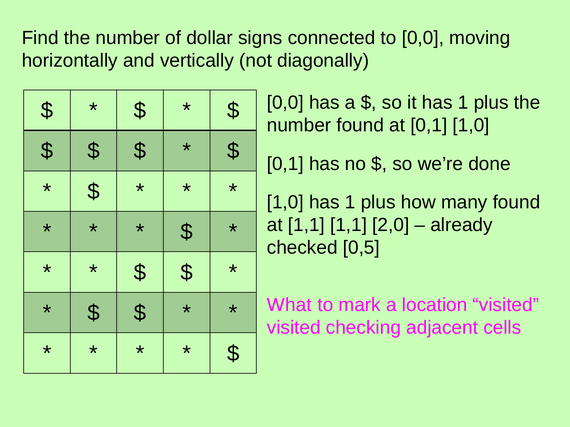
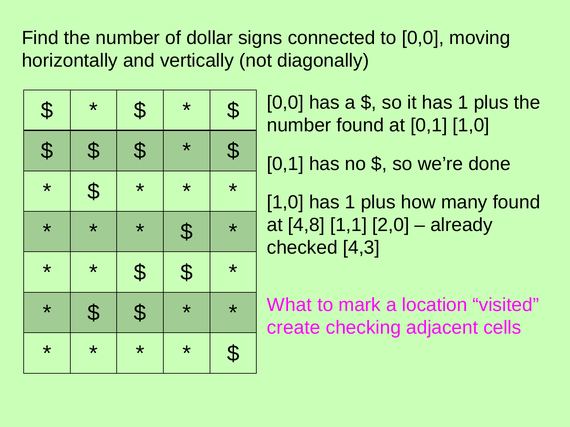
at 1,1: 1,1 -> 4,8 (306, 225)
0,5: 0,5 -> 4,3 (361, 248)
visited: visited -> create (294, 328)
